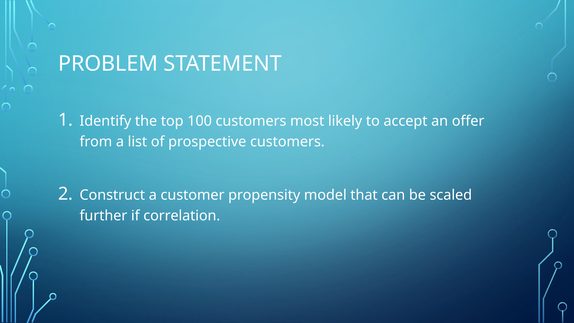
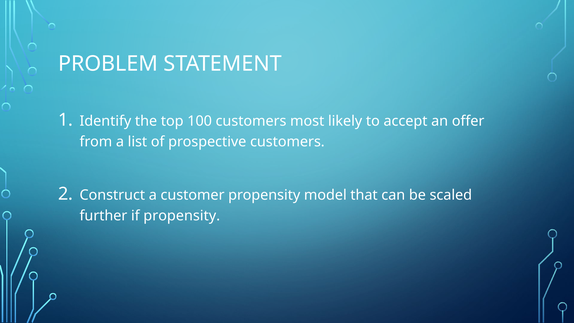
if correlation: correlation -> propensity (182, 216)
